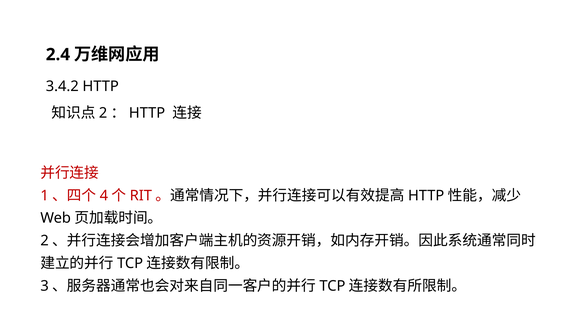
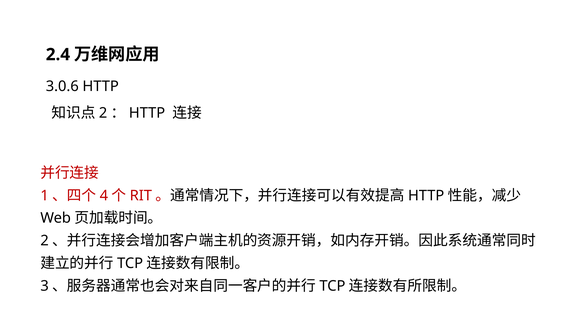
3.4.2: 3.4.2 -> 3.0.6 (62, 86)
